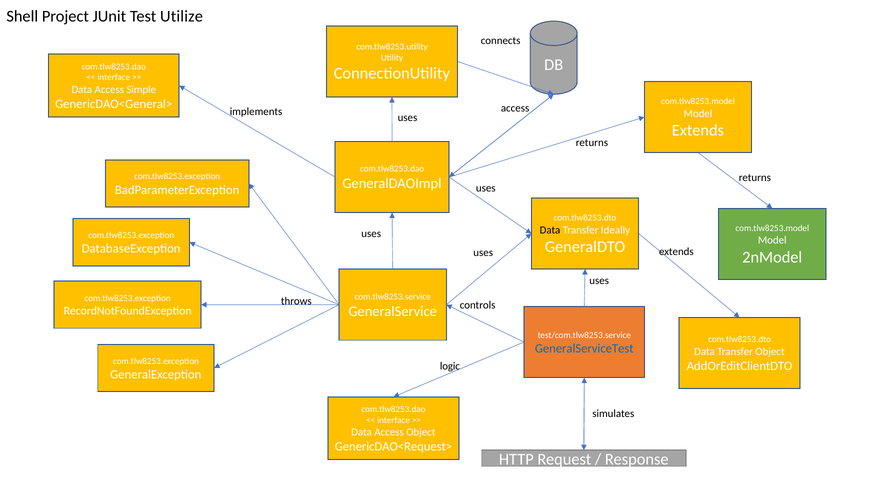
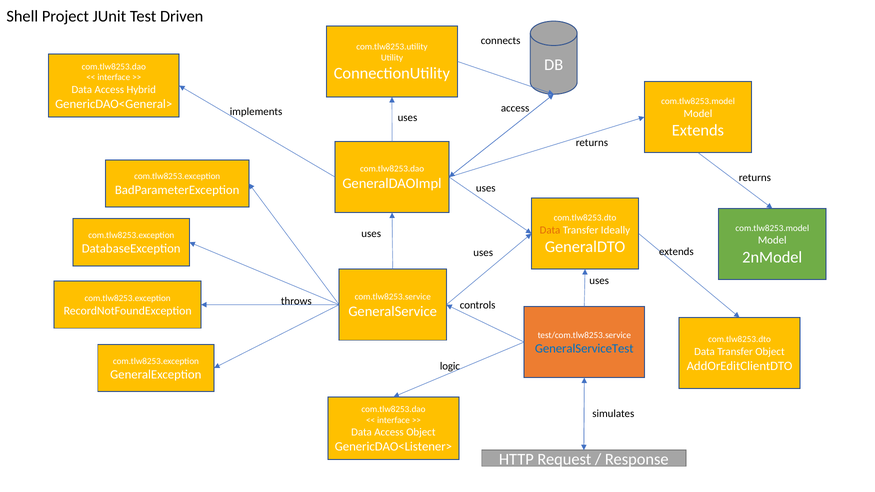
Utilize: Utilize -> Driven (182, 16)
Simple: Simple -> Hybrid (141, 90)
Data colour: black -> orange (550, 230)
GenericDAO<Request>: GenericDAO<Request> -> GenericDAO<Listener> (393, 447)
